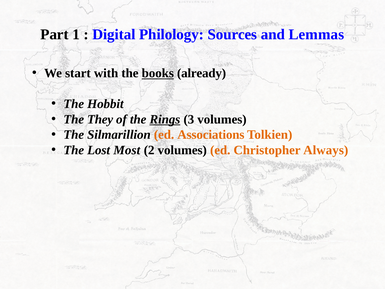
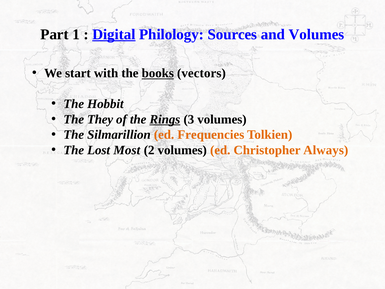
Digital underline: none -> present (114, 34)
and Lemmas: Lemmas -> Volumes (316, 34)
already: already -> vectors (201, 73)
Associations: Associations -> Frequencies (211, 135)
